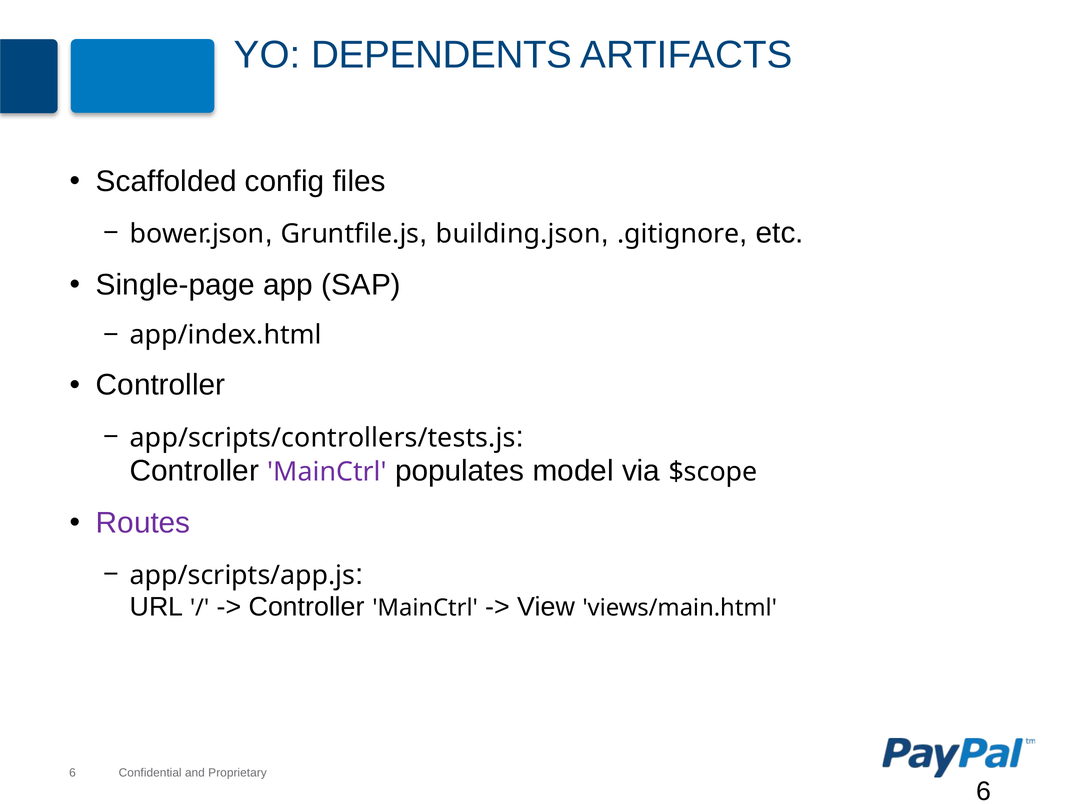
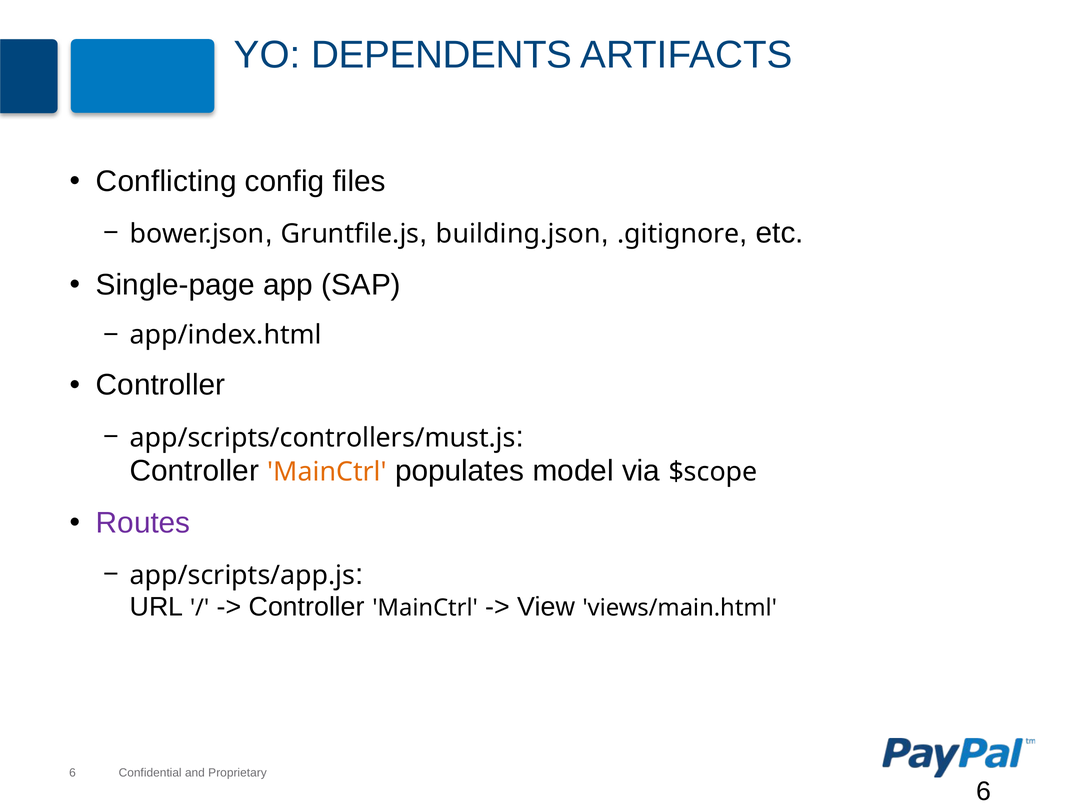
Scaffolded: Scaffolded -> Conflicting (166, 181)
app/scripts/controllers/tests.js: app/scripts/controllers/tests.js -> app/scripts/controllers/must.js (323, 438)
MainCtrl colour: purple -> orange (327, 472)
